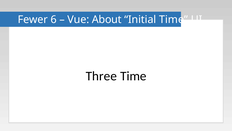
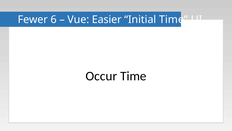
About: About -> Easier (107, 19)
Three: Three -> Occur (101, 76)
